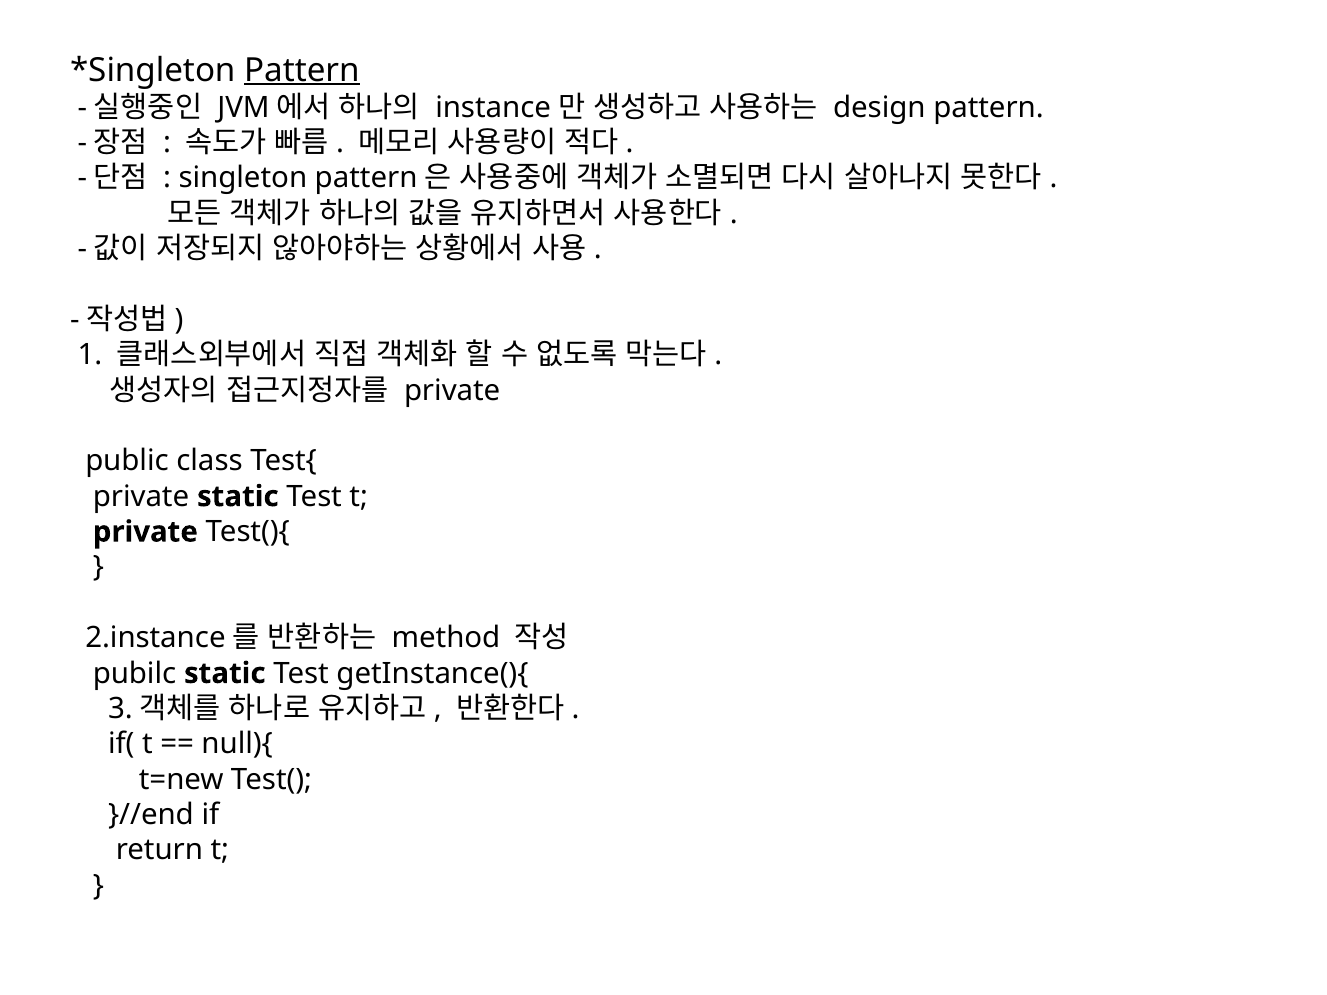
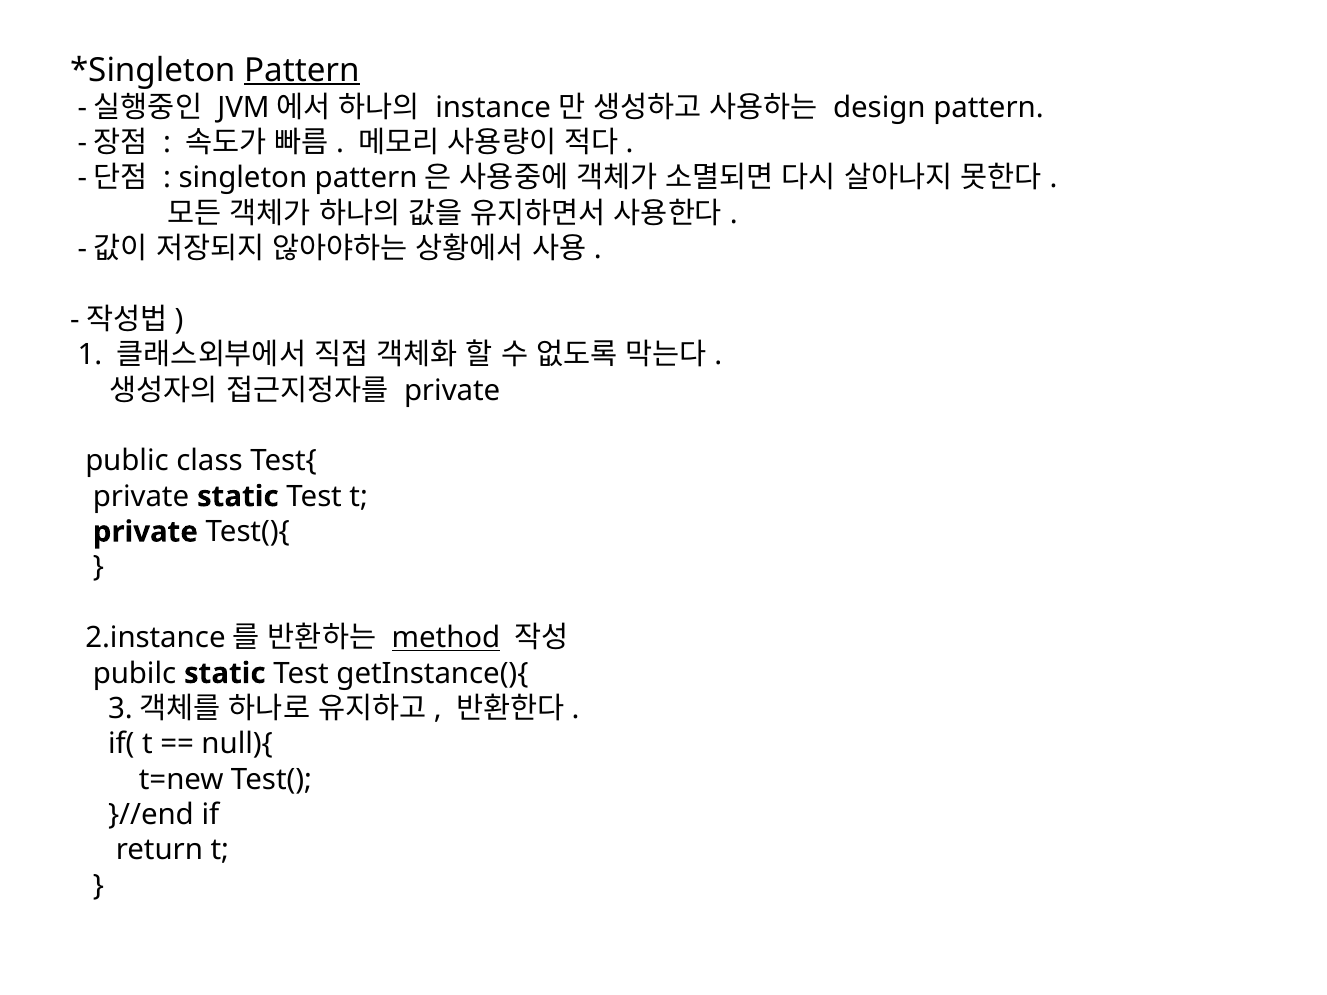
method underline: none -> present (446, 638)
